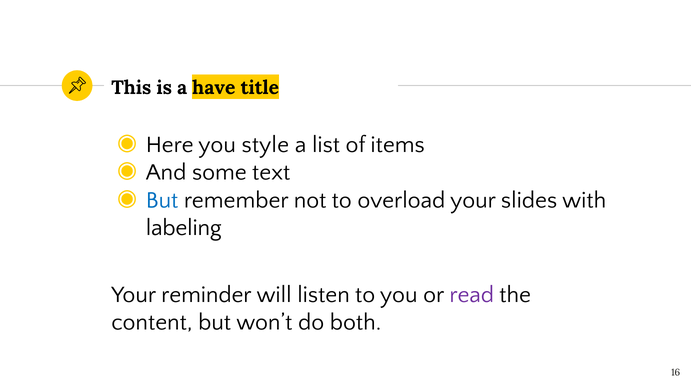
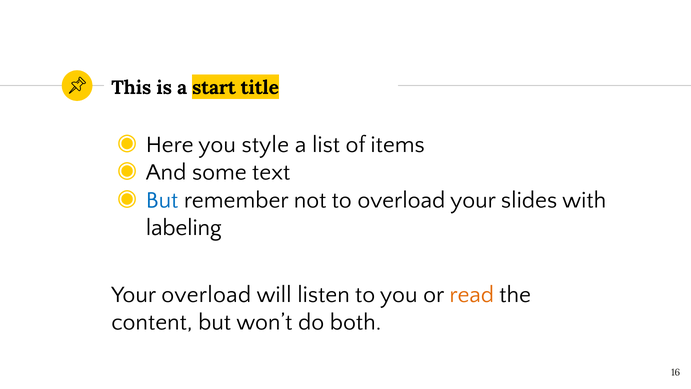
have: have -> start (214, 88)
Your reminder: reminder -> overload (206, 294)
read colour: purple -> orange (472, 294)
